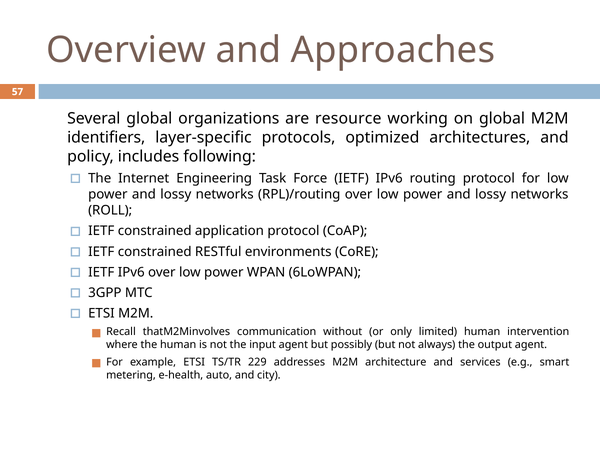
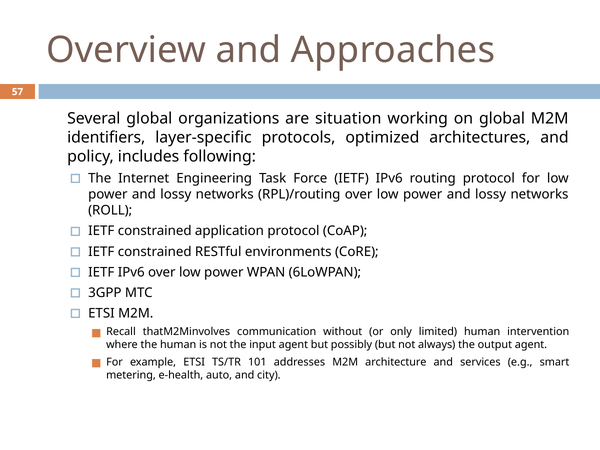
resource: resource -> situation (348, 119)
229: 229 -> 101 (257, 362)
